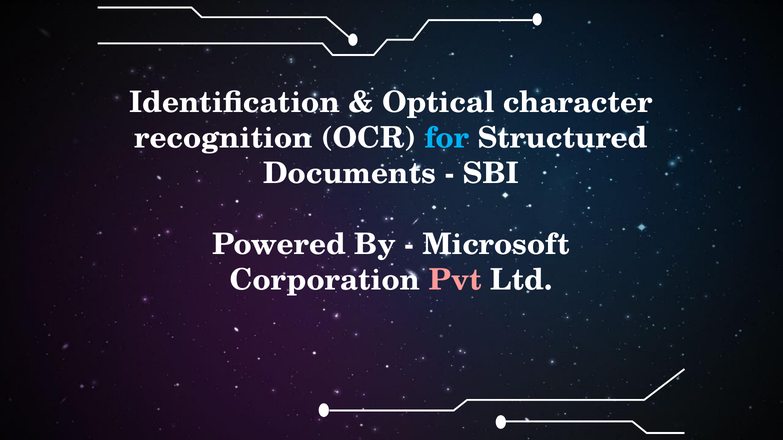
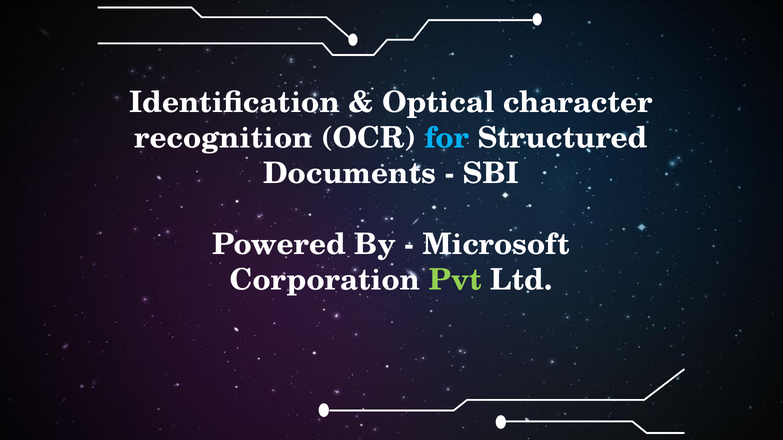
Pvt colour: pink -> light green (455, 280)
